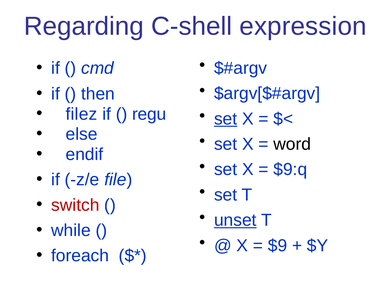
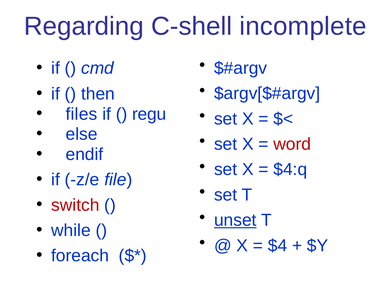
expression: expression -> incomplete (303, 26)
filez: filez -> files (81, 114)
set underline: present -> none (226, 119)
word colour: black -> red (292, 144)
$9:q: $9:q -> $4:q (290, 170)
$9: $9 -> $4 (278, 246)
